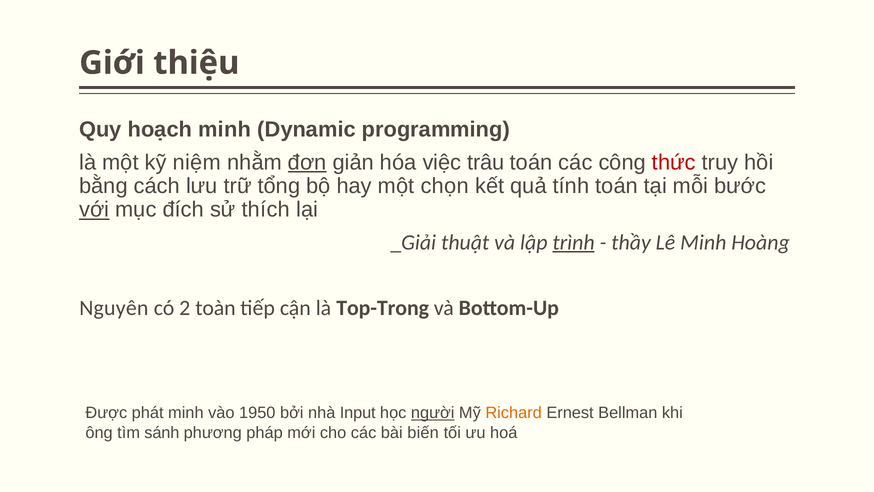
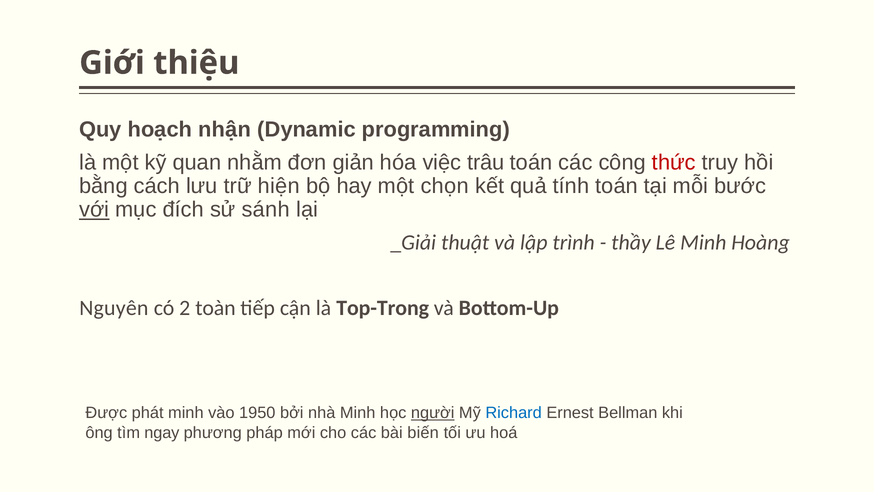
hoạch minh: minh -> nhận (225, 130)
niệm: niệm -> quan (197, 162)
đơn underline: present -> none (307, 162)
tổng: tổng -> hiện (279, 186)
thích: thích -> sánh (266, 210)
trình underline: present -> none (574, 242)
nhà Input: Input -> Minh (358, 413)
Richard colour: orange -> blue (514, 413)
sánh: sánh -> ngay (162, 432)
